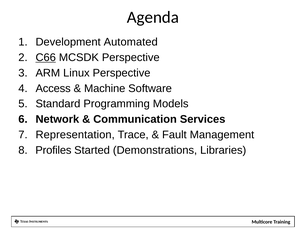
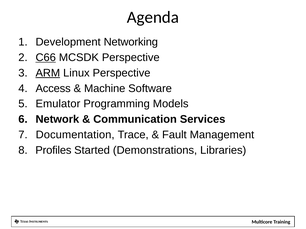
Automated: Automated -> Networking (131, 42)
ARM underline: none -> present (48, 73)
Standard: Standard -> Emulator (58, 104)
Representation: Representation -> Documentation (75, 135)
